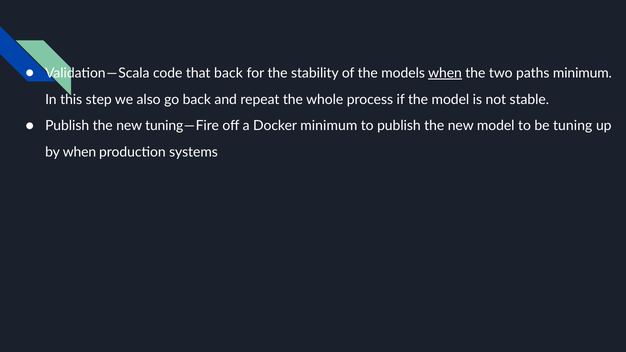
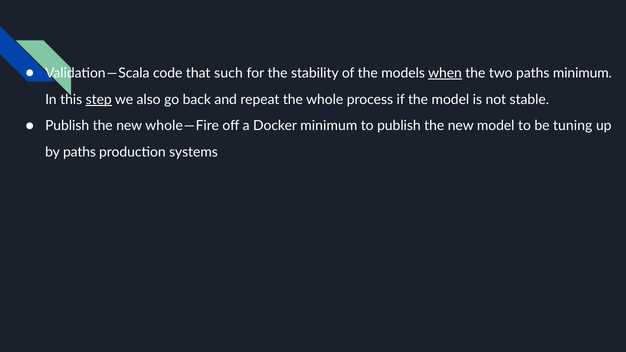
that back: back -> such (229, 73)
step underline: none -> present (99, 100)
new tuning: tuning -> whole (164, 126)
by when: when -> paths (79, 152)
